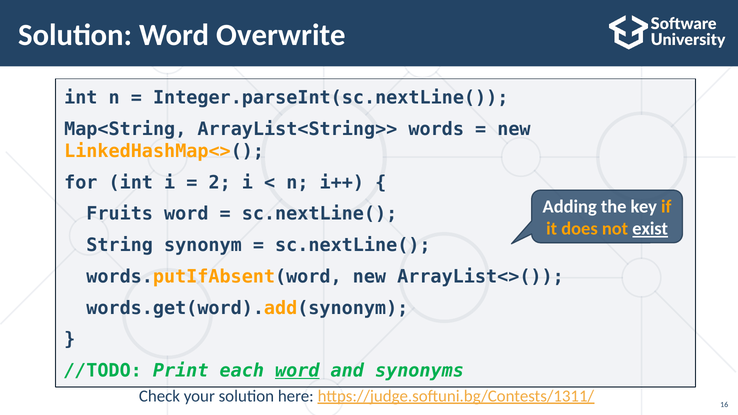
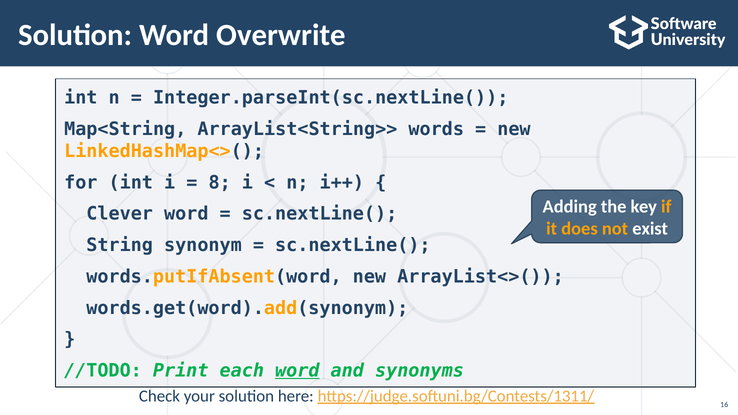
2: 2 -> 8 (220, 183)
Fruits: Fruits -> Clever (120, 214)
exist underline: present -> none (650, 229)
